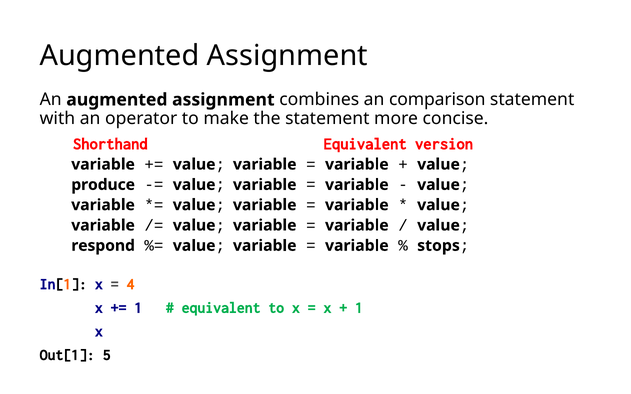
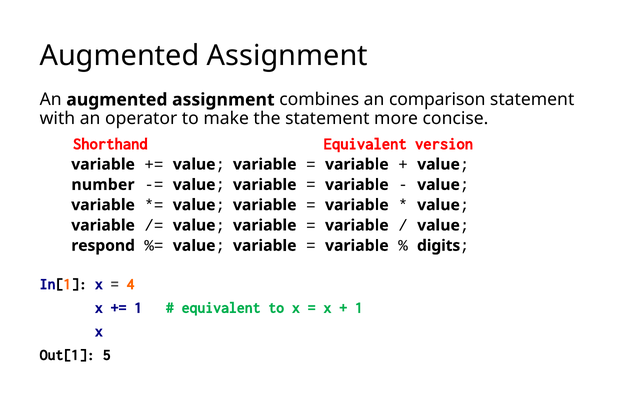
produce: produce -> number (103, 185)
stops: stops -> digits (439, 246)
